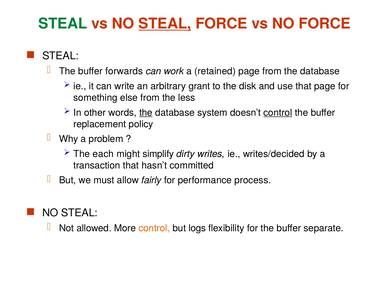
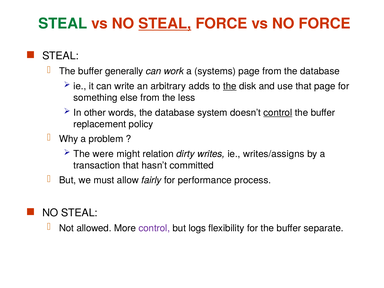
forwards: forwards -> generally (124, 71)
retained: retained -> systems (215, 71)
grant: grant -> adds (199, 86)
the underline: none -> present (230, 86)
the underline: present -> none (146, 113)
each: each -> were (103, 154)
simplify: simplify -> relation (158, 154)
writes/decided: writes/decided -> writes/assigns (274, 154)
control colour: orange -> purple (154, 228)
